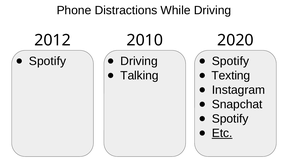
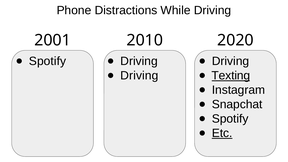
2012: 2012 -> 2001 (53, 40)
Spotify: Spotify -> Driving (230, 61)
Talking: Talking -> Driving (139, 76)
Texting underline: none -> present (231, 76)
